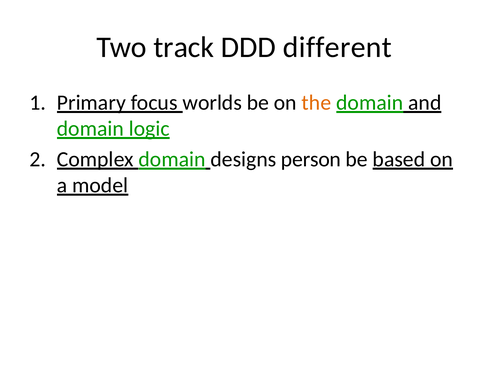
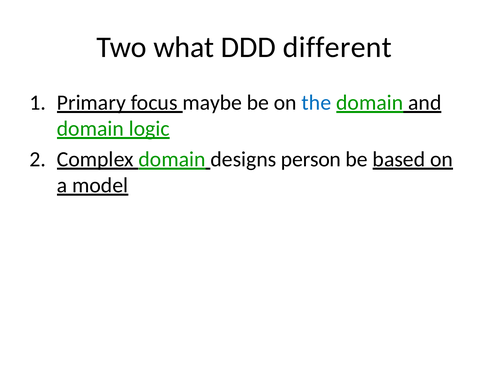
track: track -> what (184, 47)
worlds: worlds -> maybe (212, 103)
the colour: orange -> blue (316, 103)
